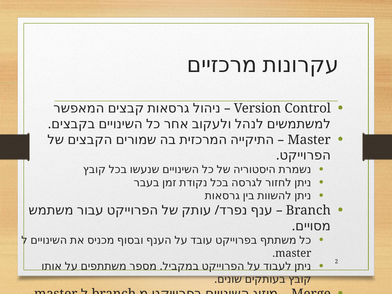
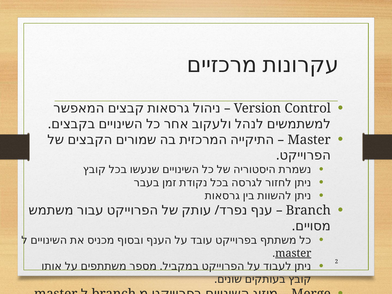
master underline: none -> present (293, 253)
